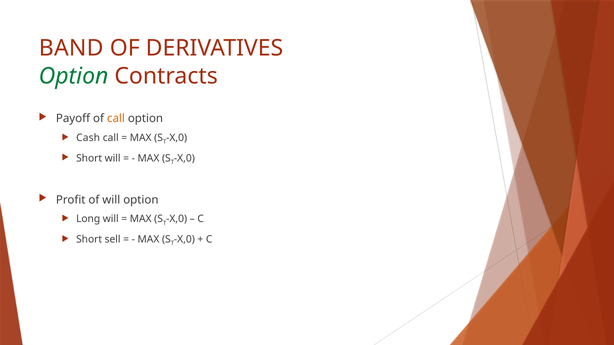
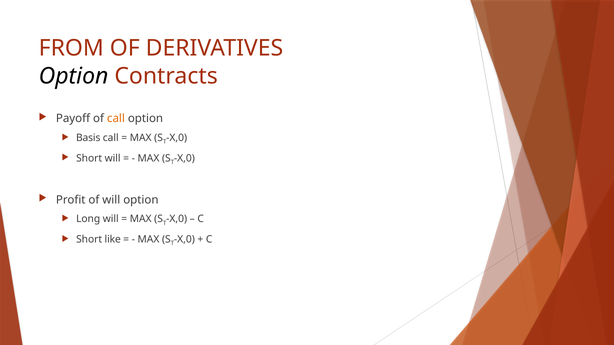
BAND: BAND -> FROM (71, 48)
Option colour: green -> black (74, 76)
Cash: Cash -> Basis (88, 138)
sell: sell -> like (113, 240)
